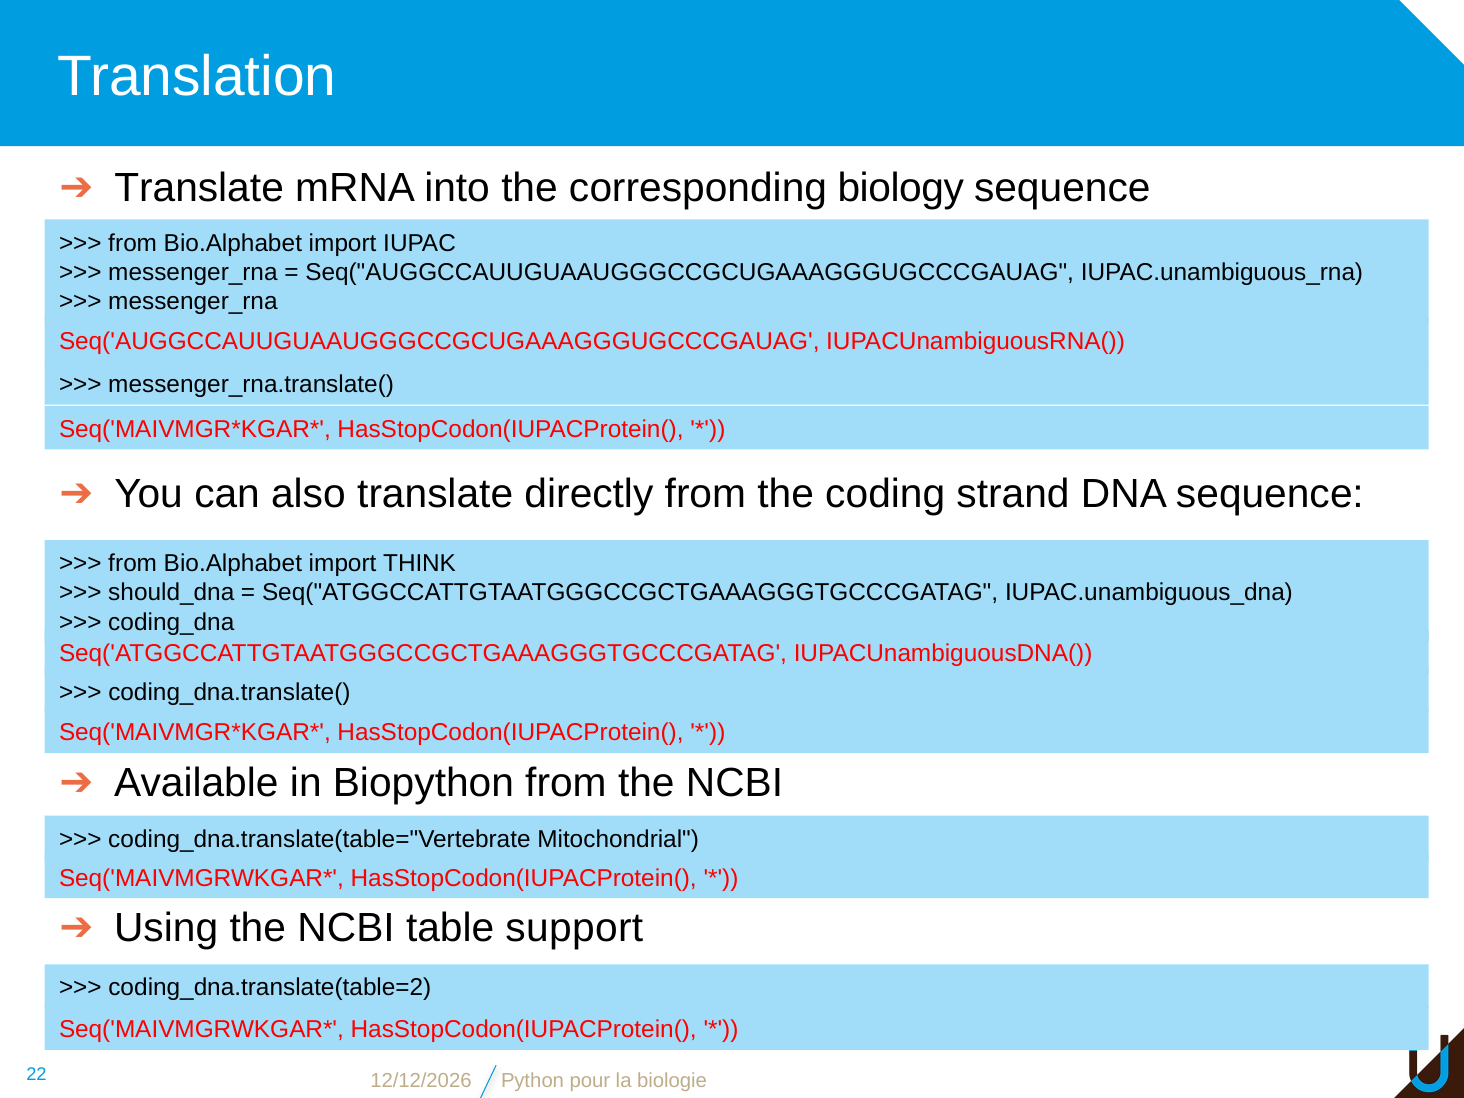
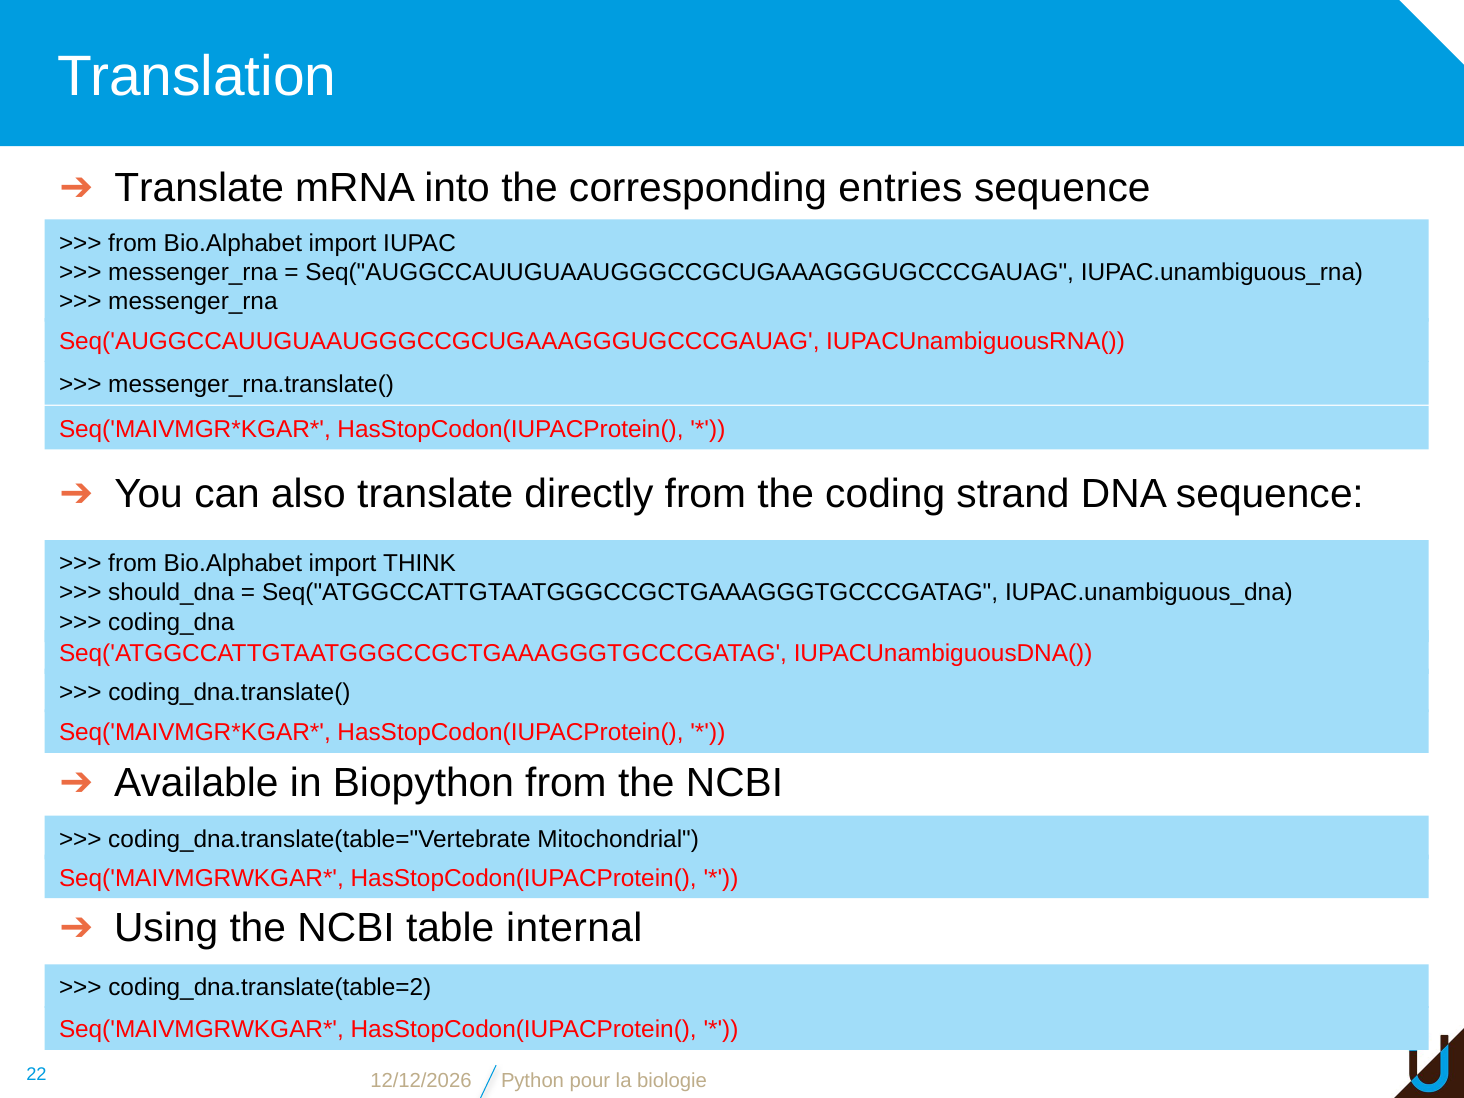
biology: biology -> entries (900, 188)
support: support -> internal (574, 928)
